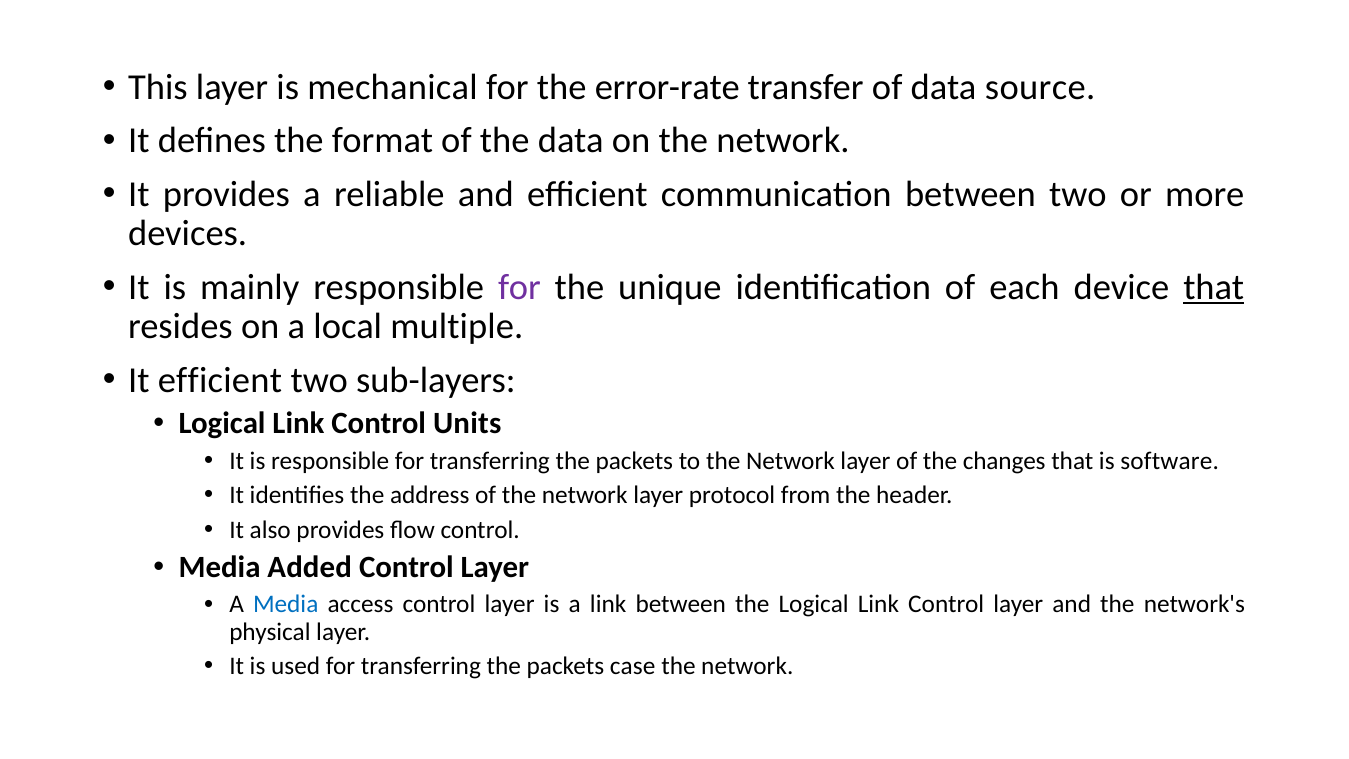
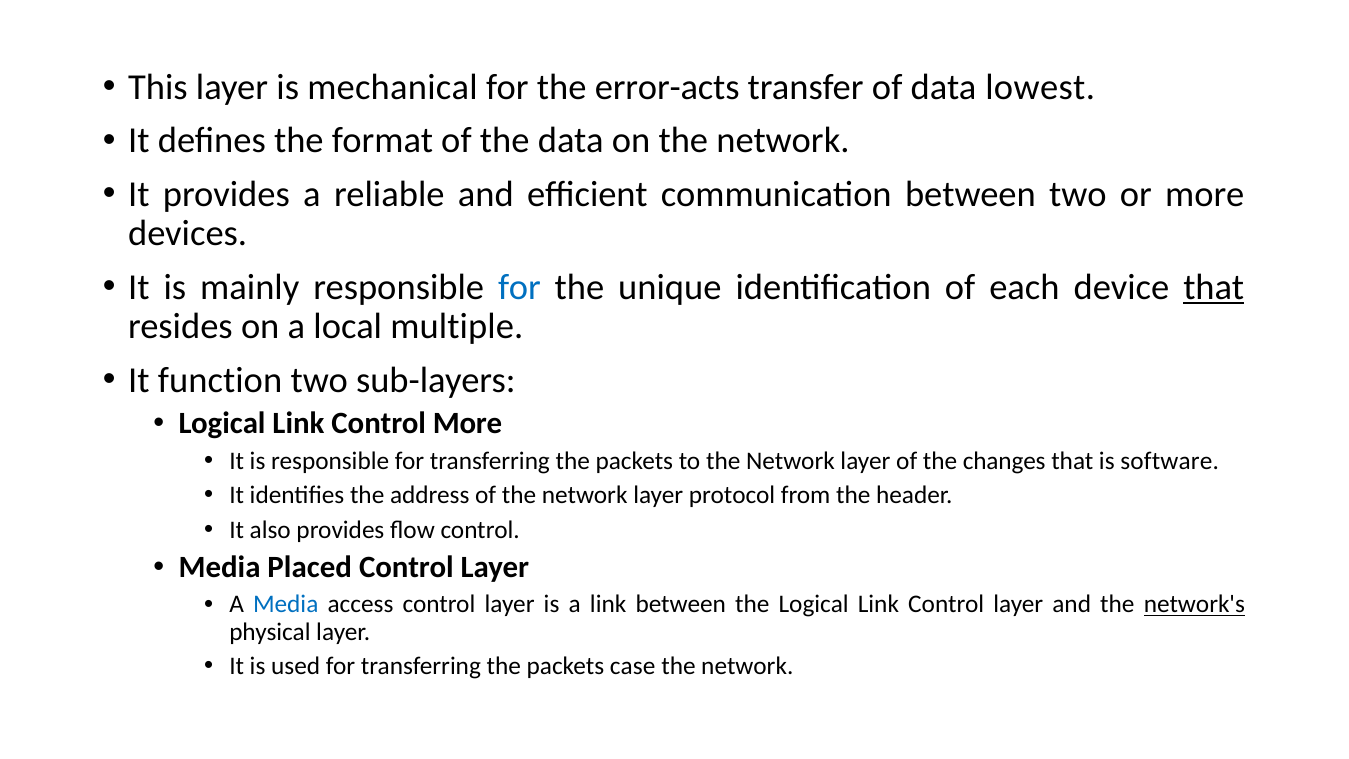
error-rate: error-rate -> error-acts (667, 87)
source: source -> lowest (1040, 87)
for colour: purple -> blue (519, 287)
It efficient: efficient -> function (220, 380)
Control Units: Units -> More (467, 424)
Added: Added -> Placed (310, 567)
network's underline: none -> present (1194, 604)
